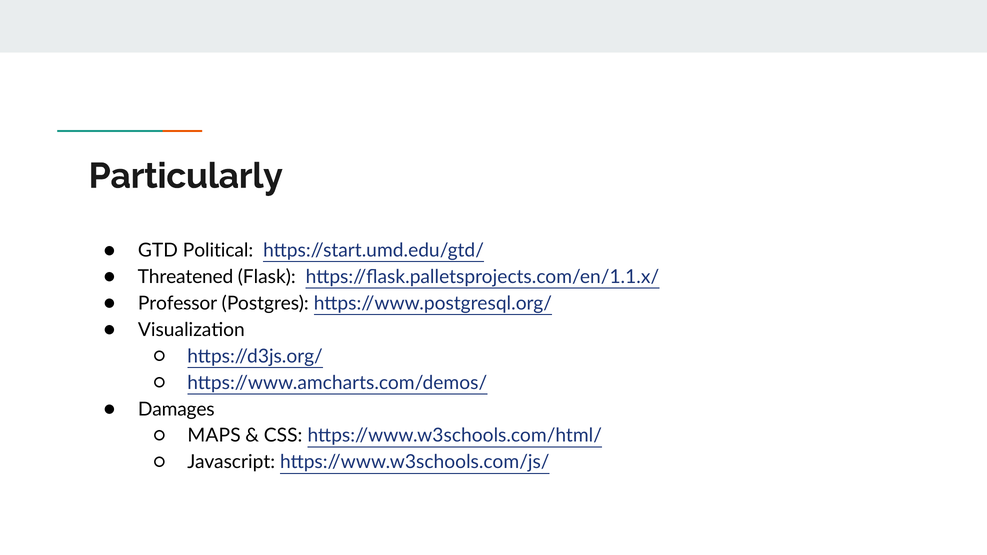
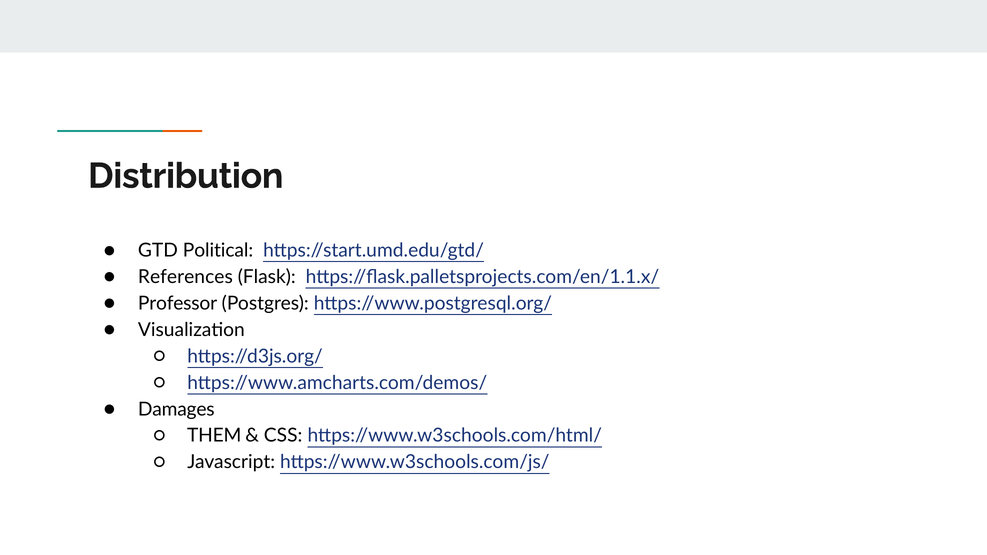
Particularly: Particularly -> Distribution (186, 176)
Threatened: Threatened -> References (185, 277)
MAPS: MAPS -> THEM (214, 436)
